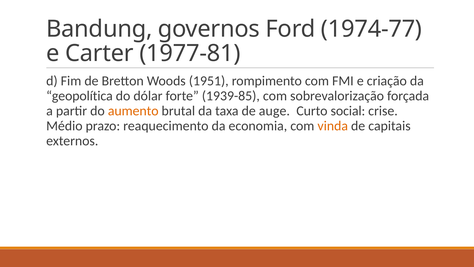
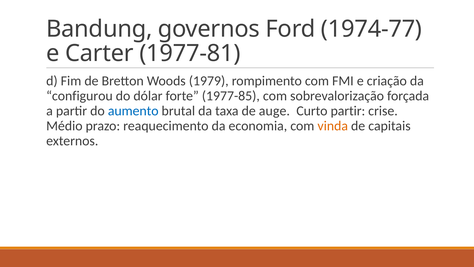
1951: 1951 -> 1979 (209, 81)
geopolítica: geopolítica -> configurou (79, 96)
1939-85: 1939-85 -> 1977-85 (231, 96)
aumento colour: orange -> blue (133, 111)
Curto social: social -> partir (348, 111)
